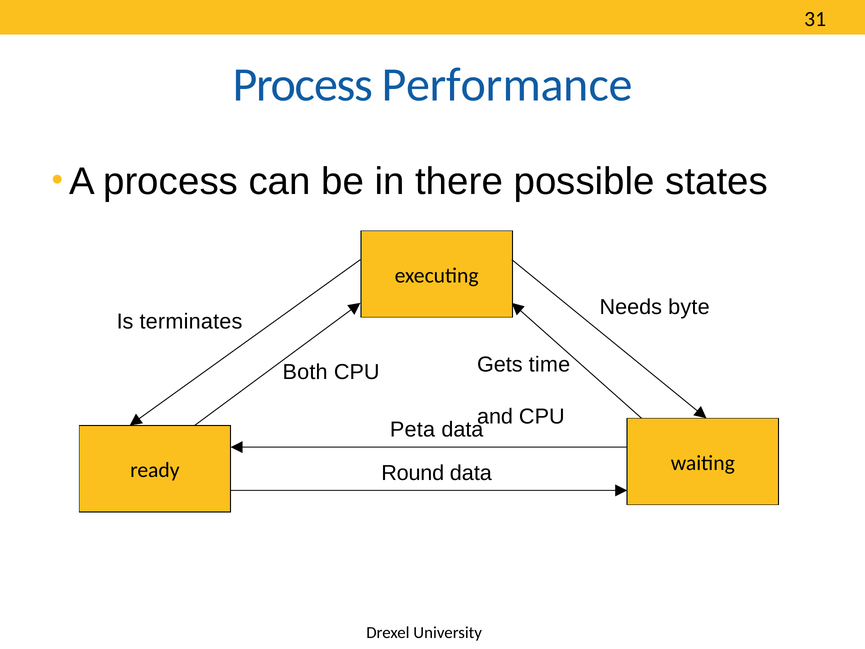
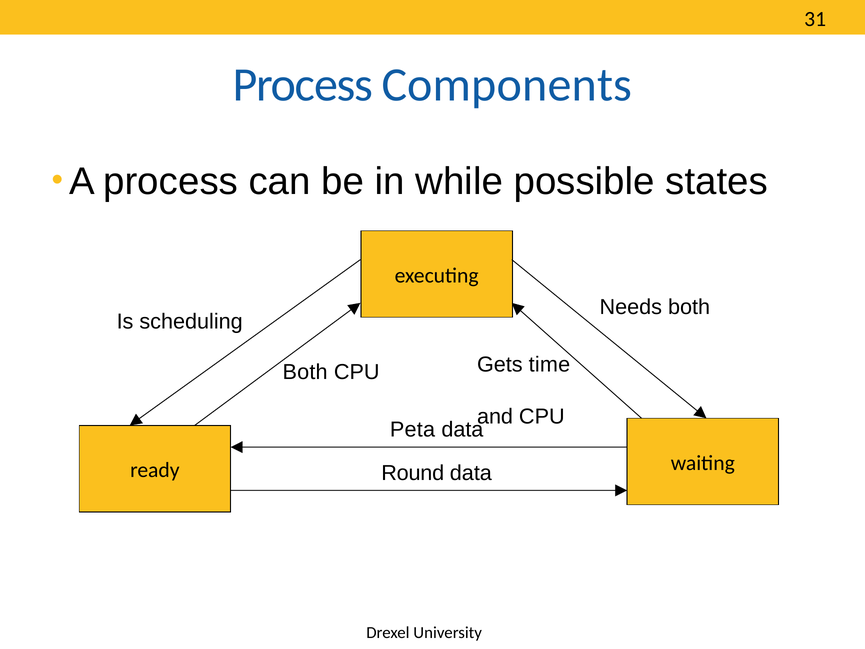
Performance: Performance -> Components (507, 85)
there: there -> while (459, 181)
Needs byte: byte -> both (689, 307)
terminates: terminates -> scheduling (191, 321)
